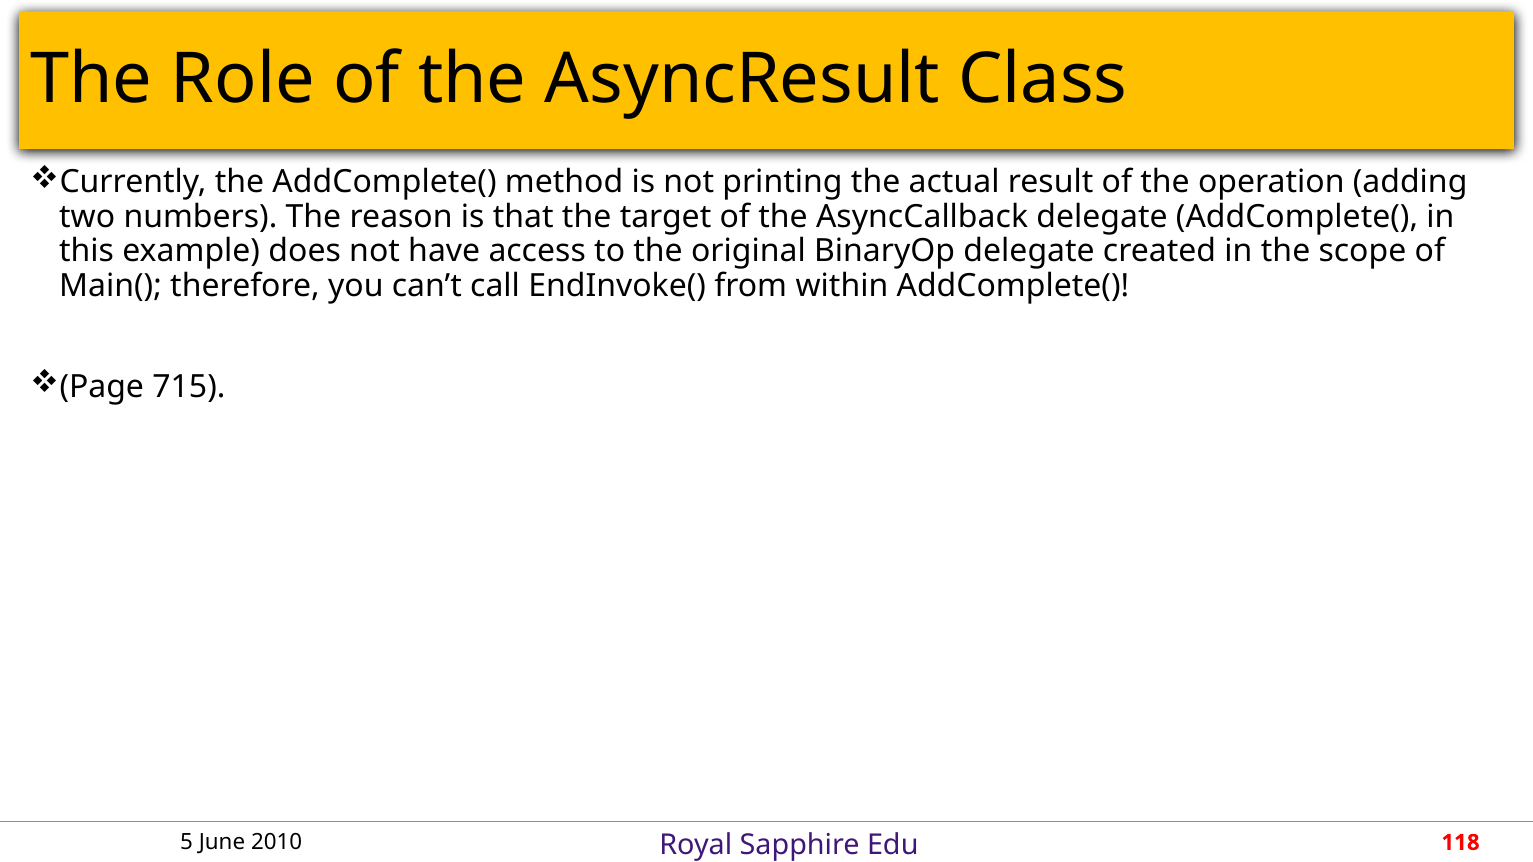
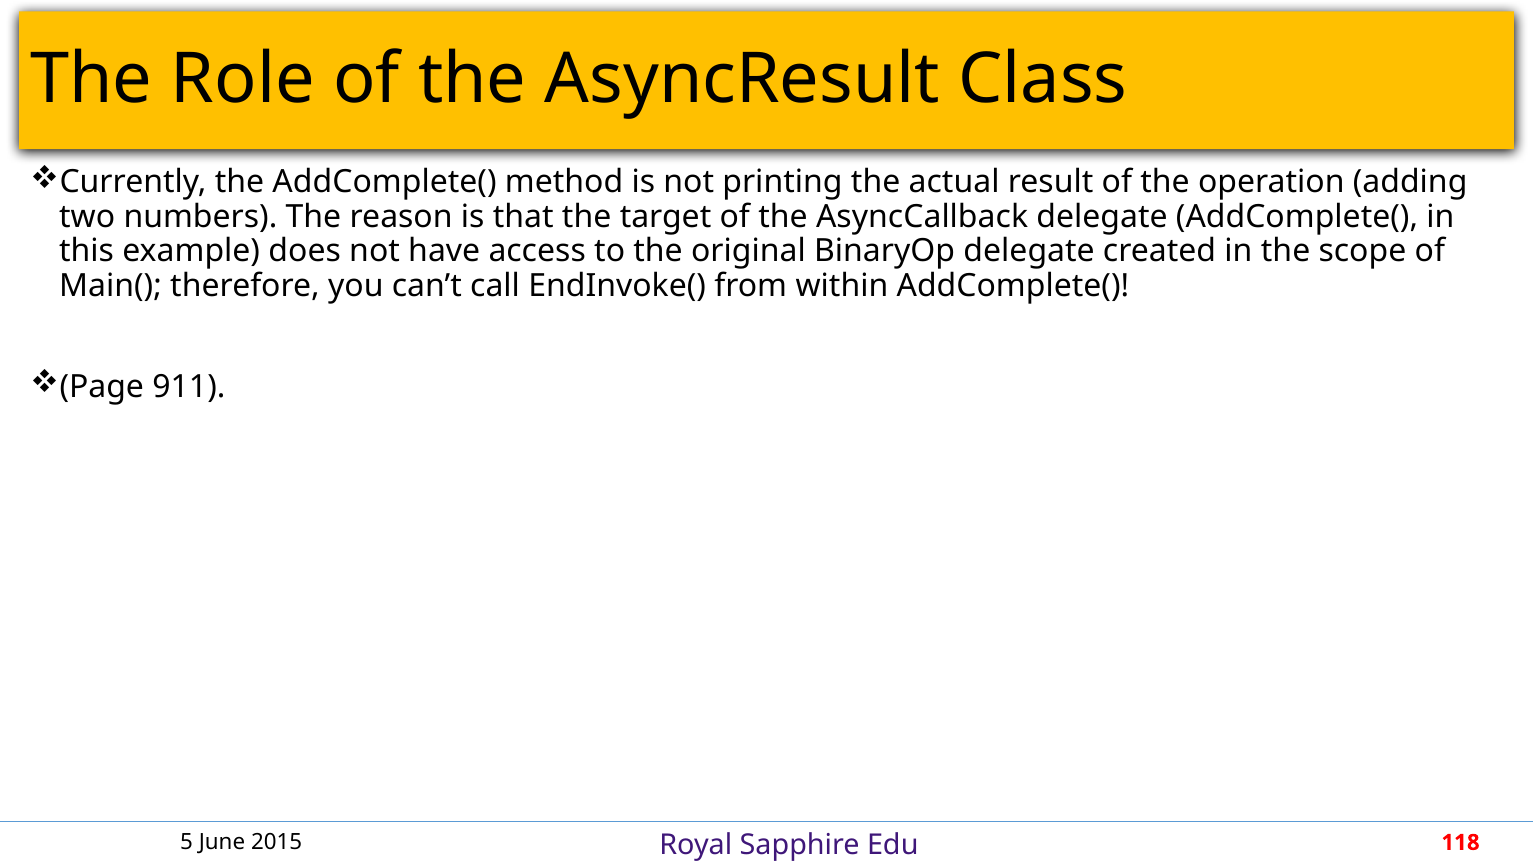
715: 715 -> 911 (189, 387)
2010: 2010 -> 2015 (277, 843)
